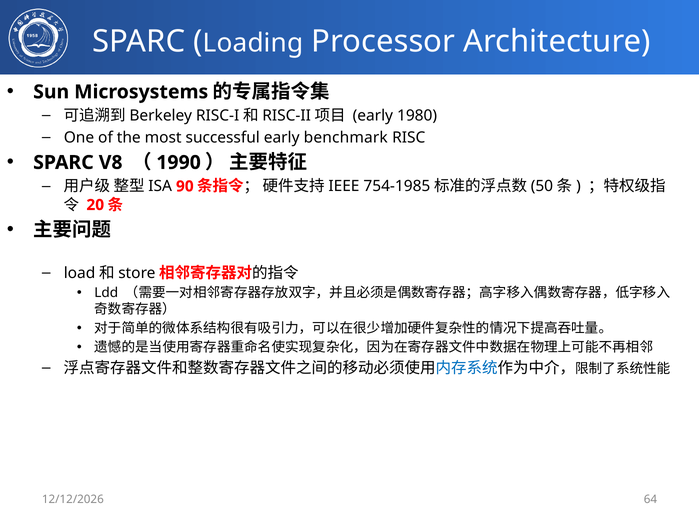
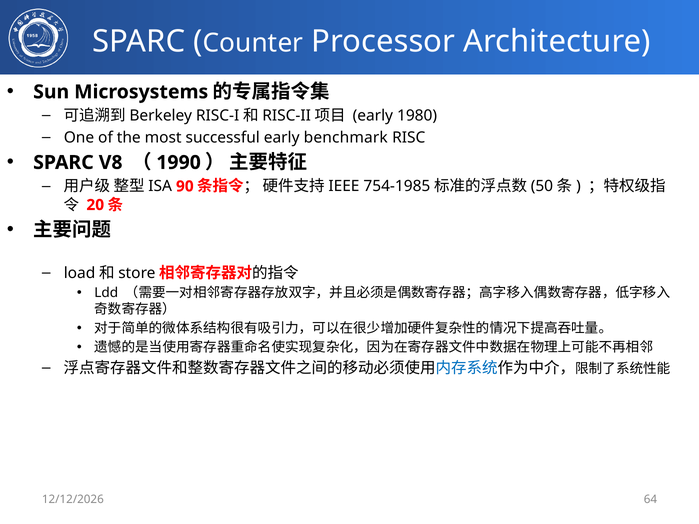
Loading: Loading -> Counter (253, 43)
